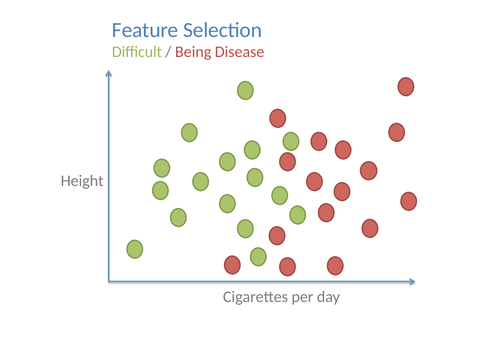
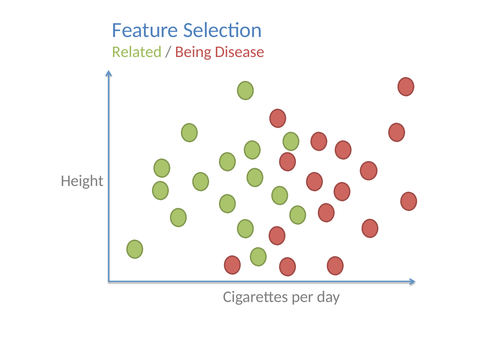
Diﬃcult: Diﬃcult -> Related (137, 52)
